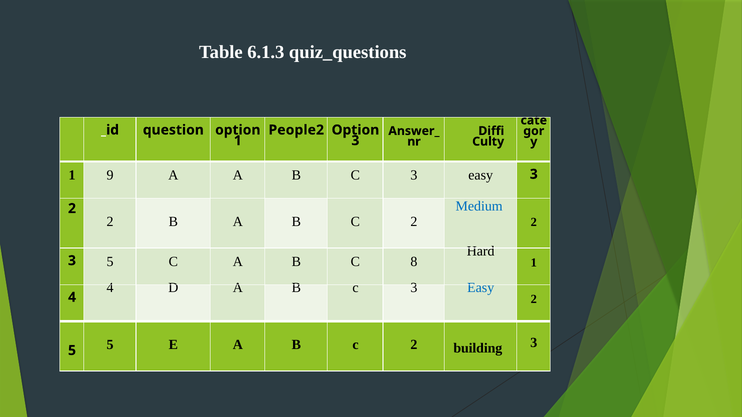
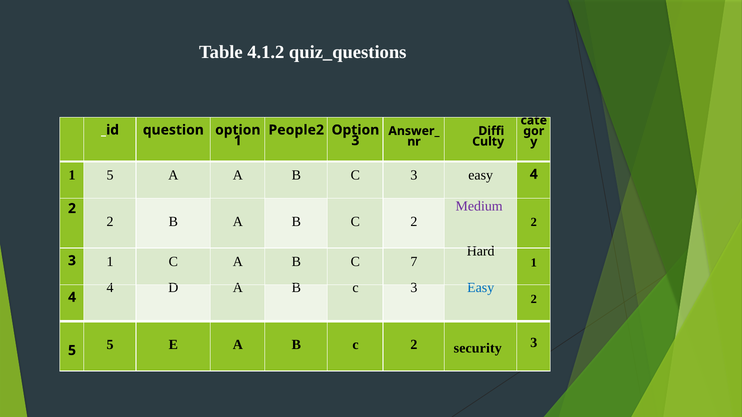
6.1.3: 6.1.3 -> 4.1.2 (266, 52)
1 9: 9 -> 5 (110, 175)
easy 3: 3 -> 4 (534, 174)
Medium colour: blue -> purple (479, 206)
3 5: 5 -> 1 (110, 262)
8: 8 -> 7 (414, 262)
building: building -> security (478, 348)
